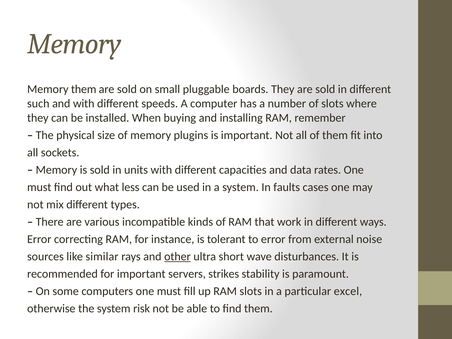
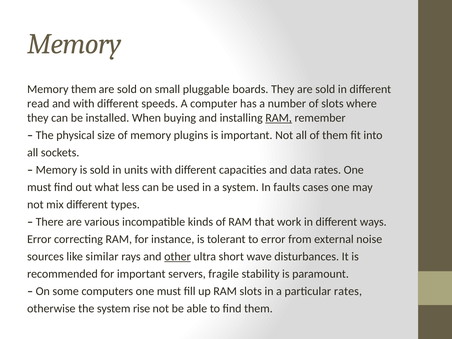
such: such -> read (38, 104)
RAM underline: none -> present (279, 118)
strikes: strikes -> fragile (224, 274)
particular excel: excel -> rates (348, 291)
risk: risk -> rise (142, 308)
